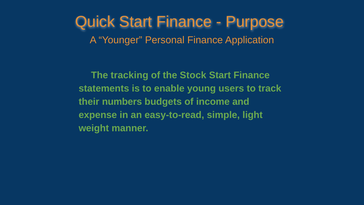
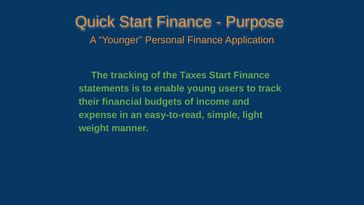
Stock: Stock -> Taxes (193, 75)
numbers: numbers -> financial (122, 102)
